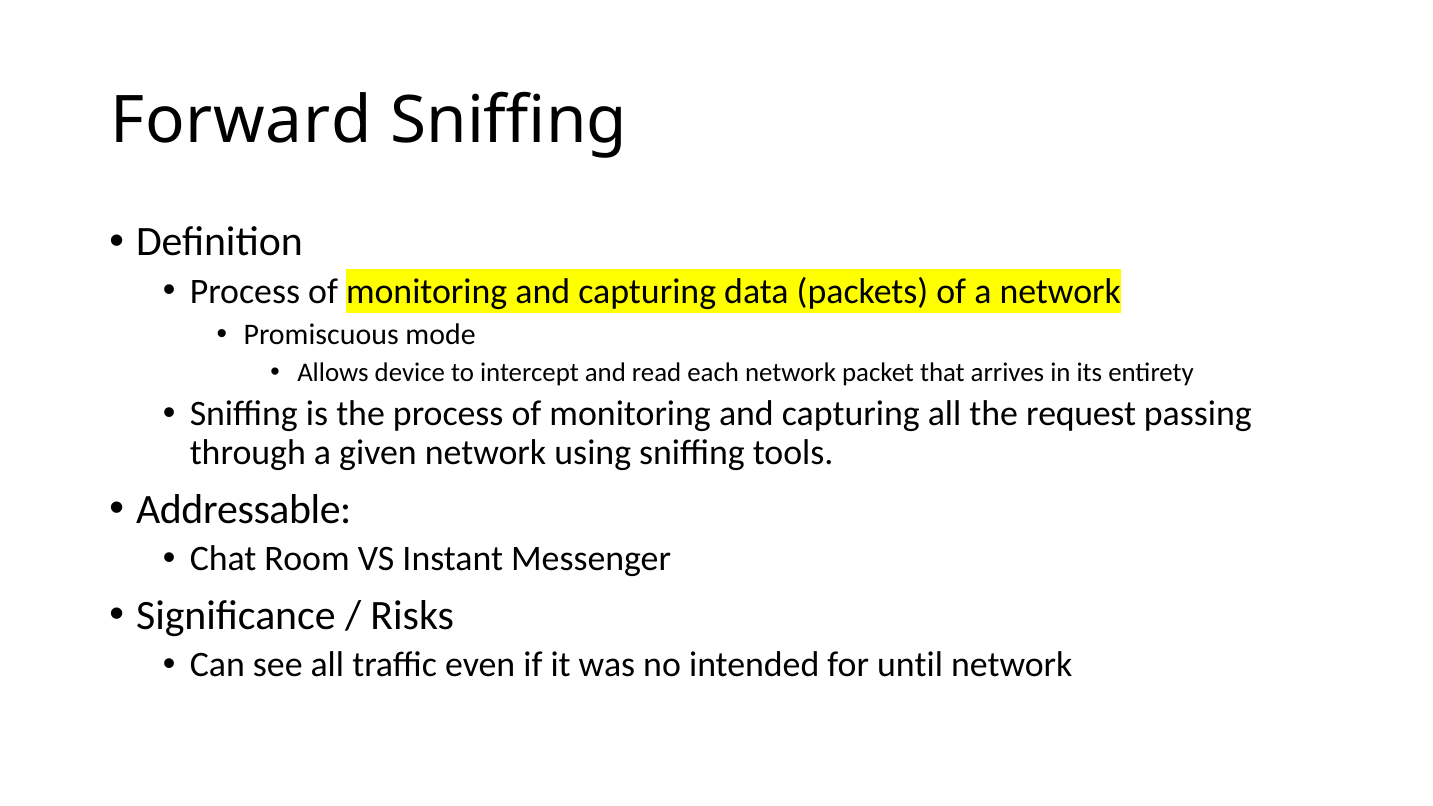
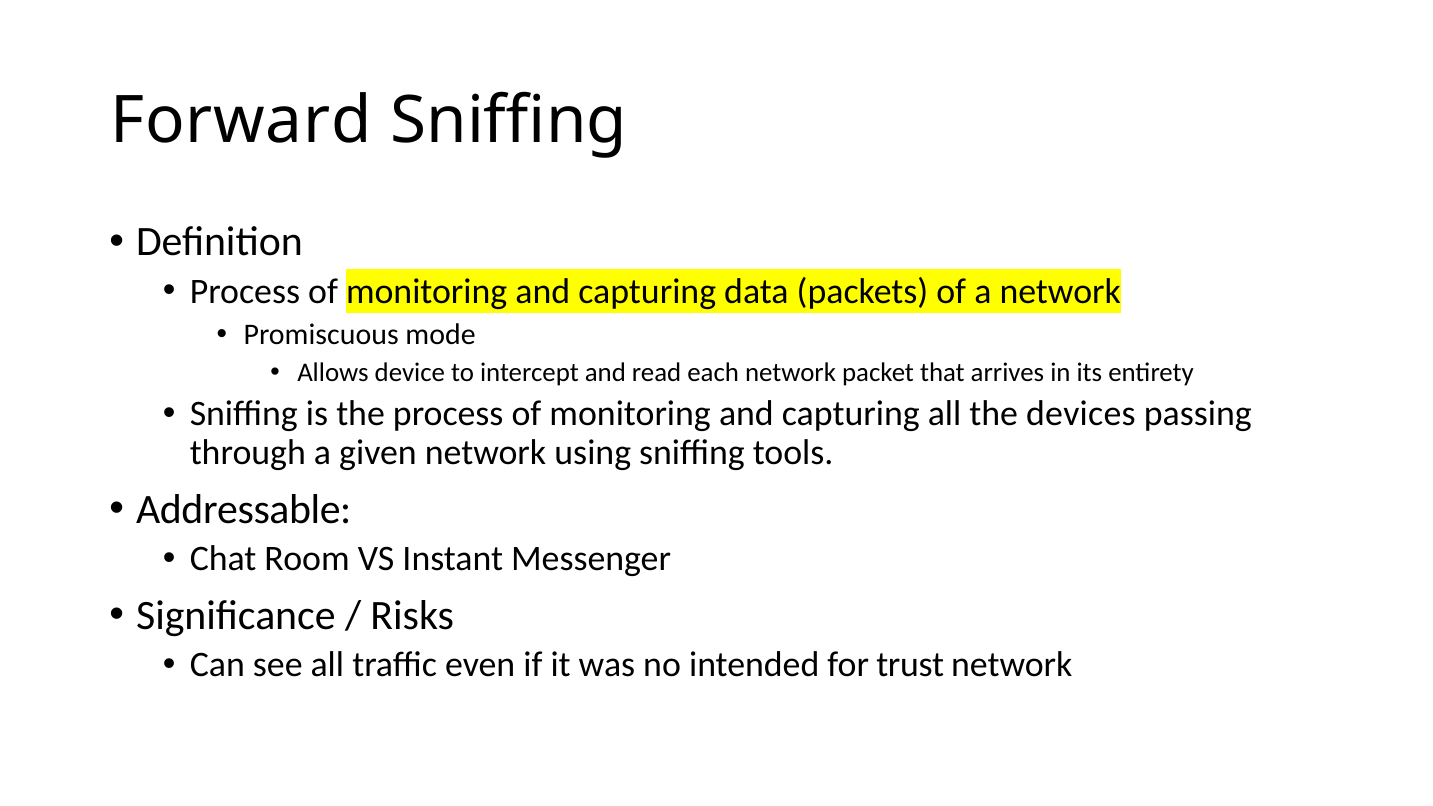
request: request -> devices (1081, 414)
until: until -> trust (910, 665)
